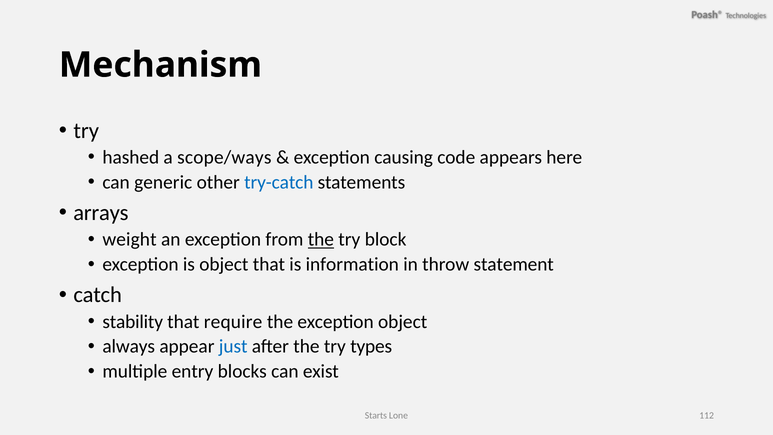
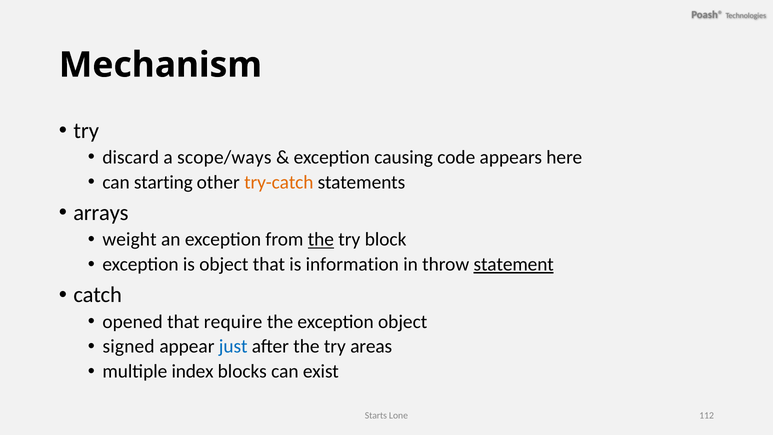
hashed: hashed -> discard (131, 157)
generic: generic -> starting (163, 182)
try-catch colour: blue -> orange (279, 182)
statement underline: none -> present (514, 264)
stability: stability -> opened (133, 322)
always: always -> signed (129, 346)
types: types -> areas (371, 346)
entry: entry -> index (193, 371)
